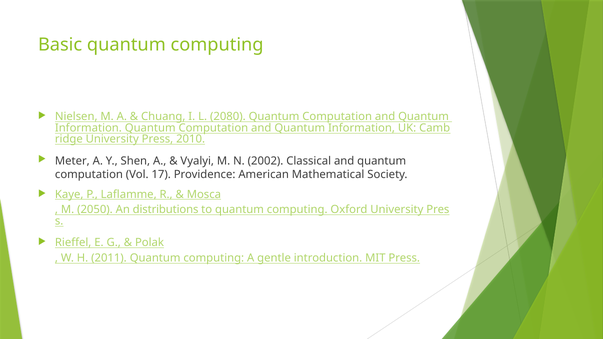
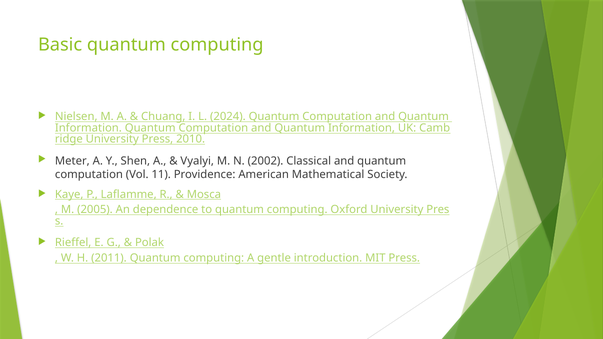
2080: 2080 -> 2024 (228, 117)
17: 17 -> 11 (161, 175)
2050: 2050 -> 2005 (95, 210)
distributions: distributions -> dependence (166, 210)
